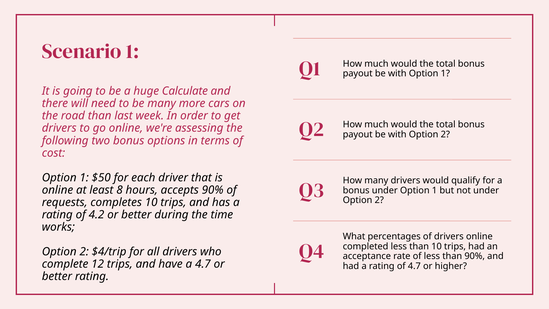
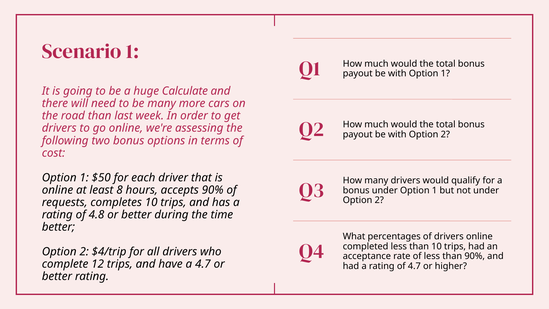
4.2: 4.2 -> 4.8 (96, 215)
works: works -> better (58, 227)
